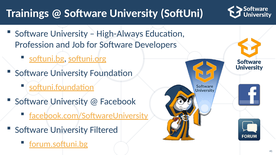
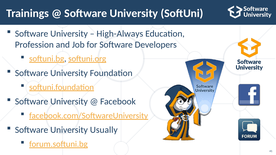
Filtered: Filtered -> Usually (104, 130)
